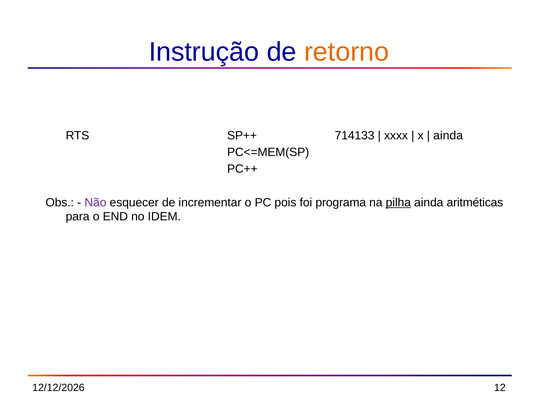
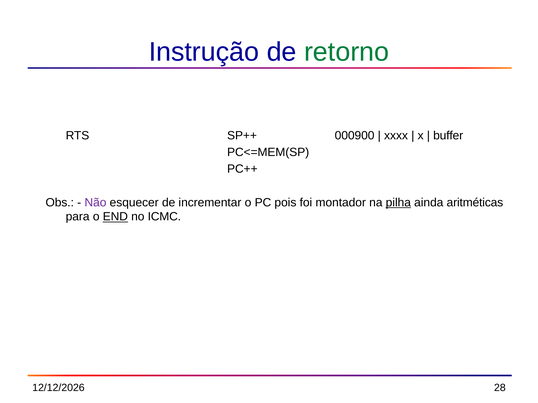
retorno colour: orange -> green (347, 52)
714133: 714133 -> 000900 (355, 136)
ainda: ainda -> buffer (448, 136)
programa: programa -> montador (341, 203)
END underline: none -> present (115, 217)
IDEM: IDEM -> ICMC (164, 217)
12: 12 -> 28 (500, 388)
